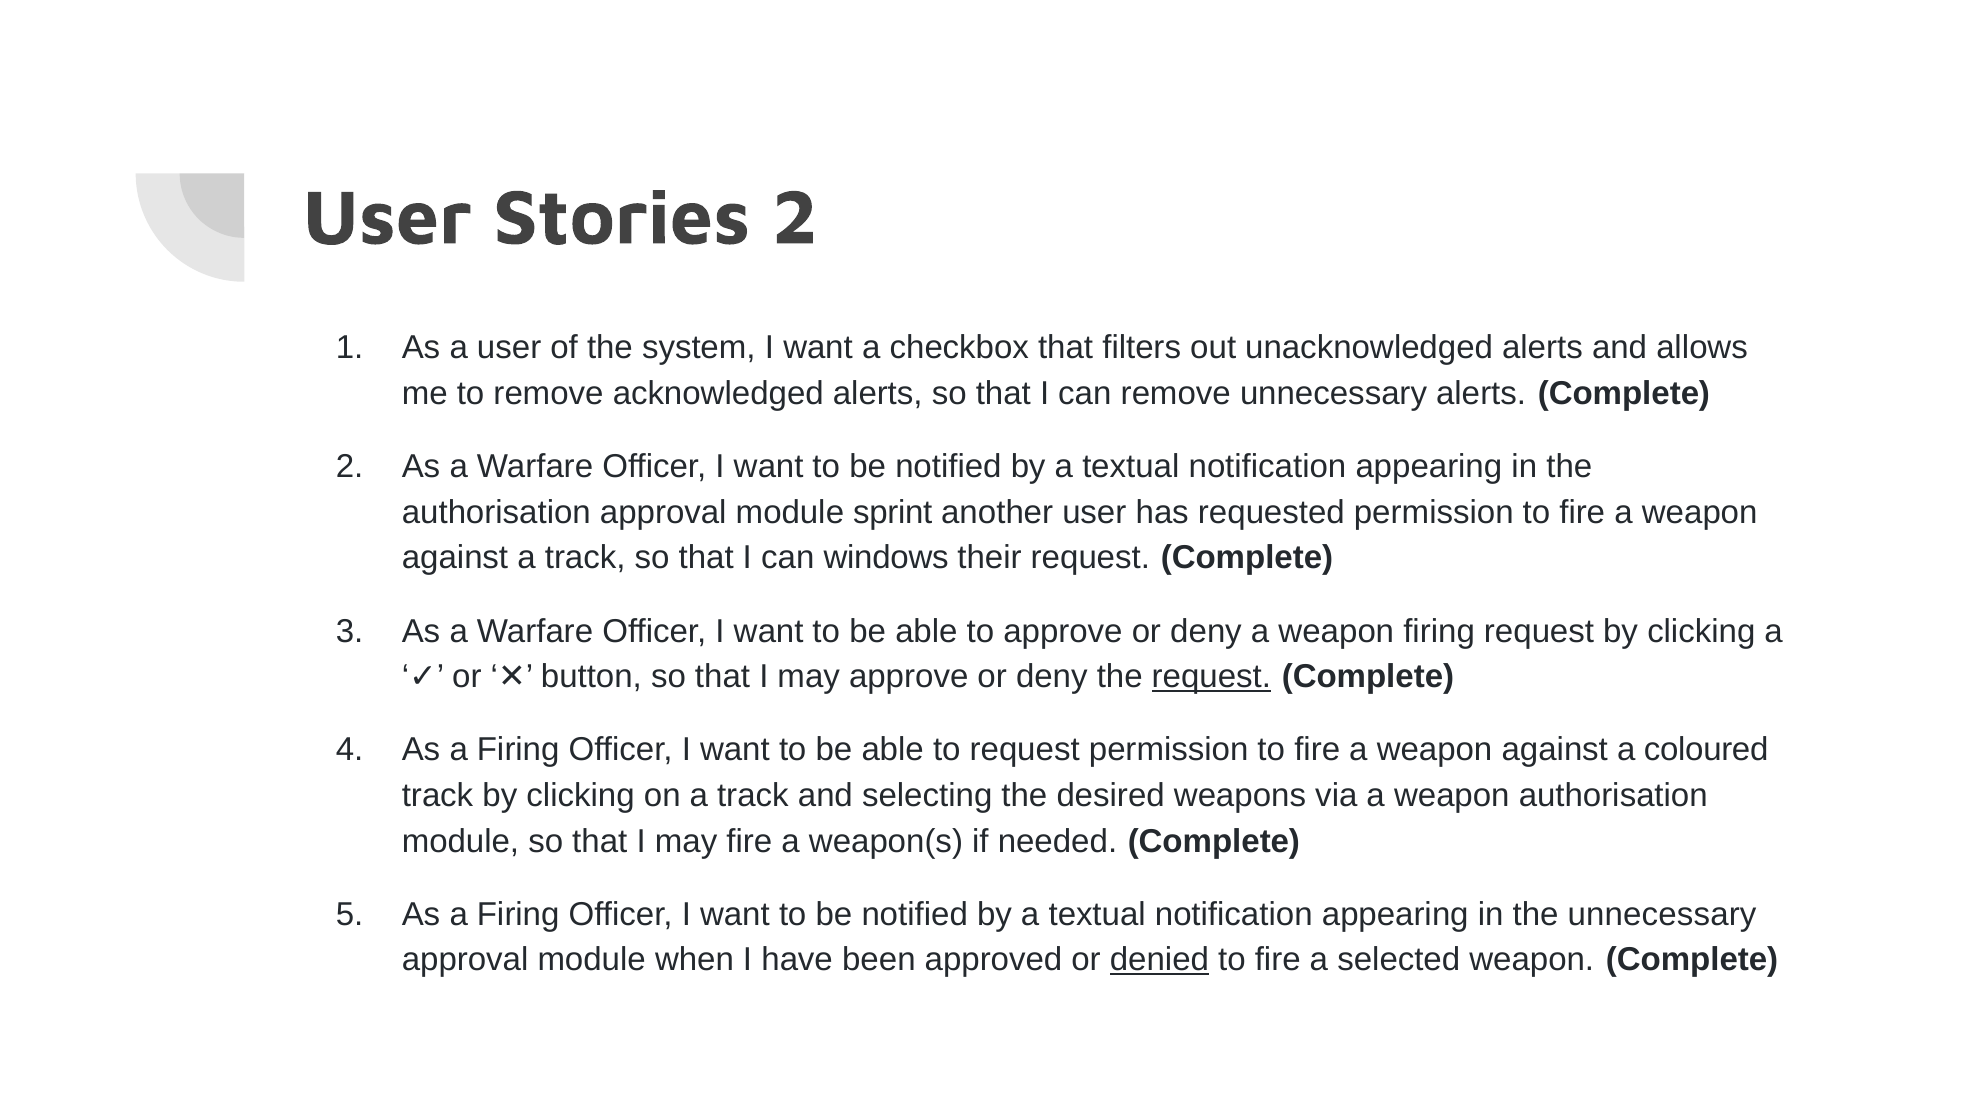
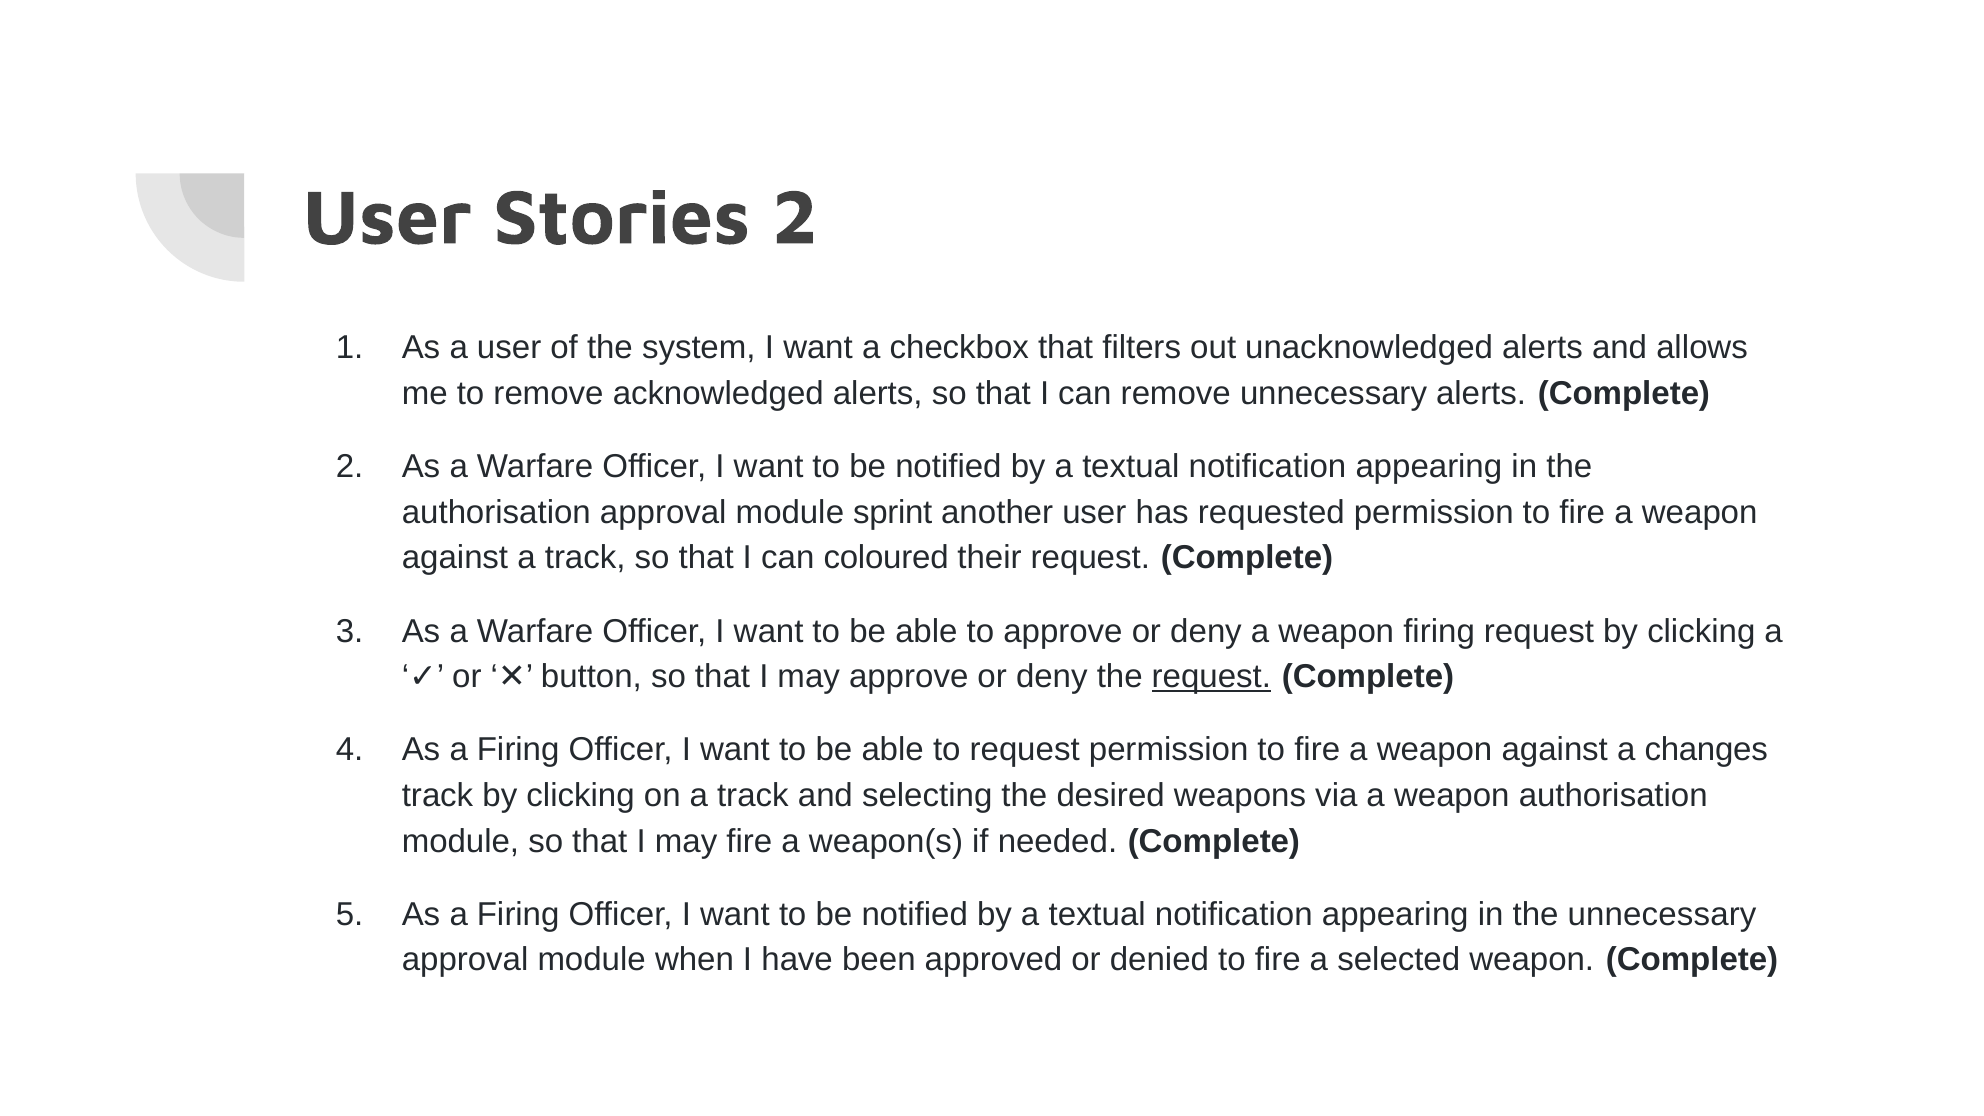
windows: windows -> coloured (886, 558)
coloured: coloured -> changes (1706, 750)
denied underline: present -> none (1159, 960)
